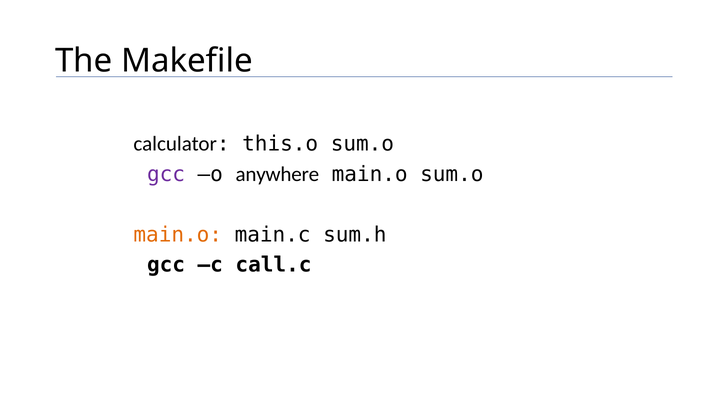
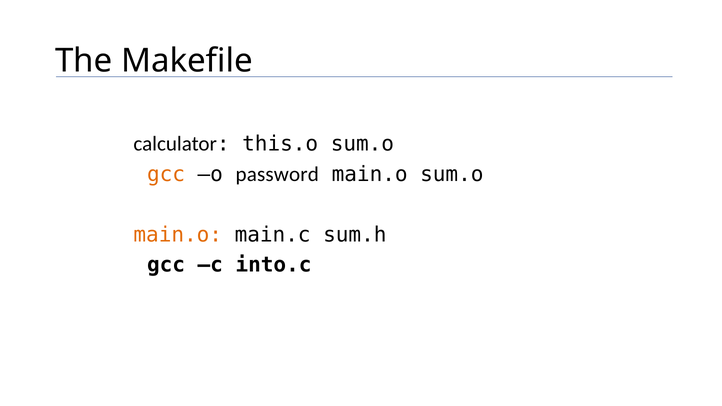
gcc colour: purple -> orange (166, 174)
anywhere: anywhere -> password (277, 174)
call.c: call.c -> into.c (273, 265)
